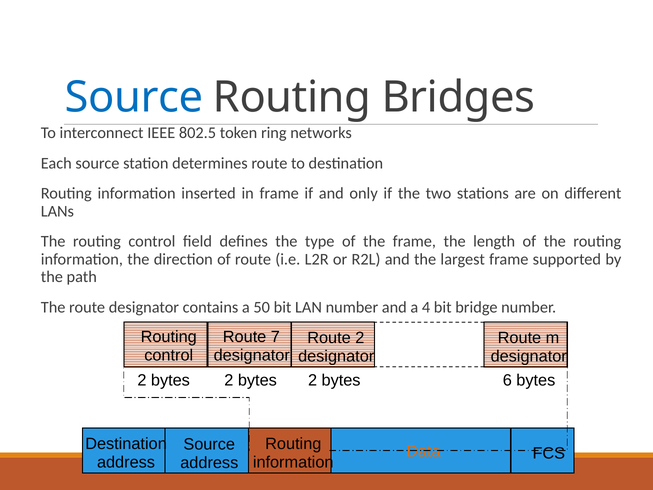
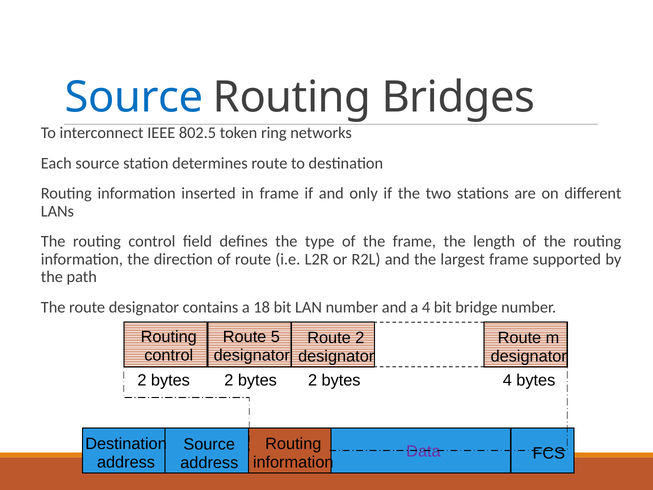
50: 50 -> 18 (262, 307)
7: 7 -> 5 (275, 337)
bytes 6: 6 -> 4 (507, 380)
Data colour: orange -> purple (423, 451)
